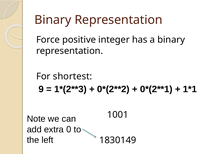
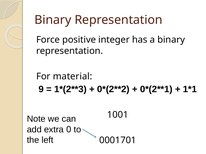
shortest: shortest -> material (73, 77)
1830149: 1830149 -> 0001701 (118, 141)
